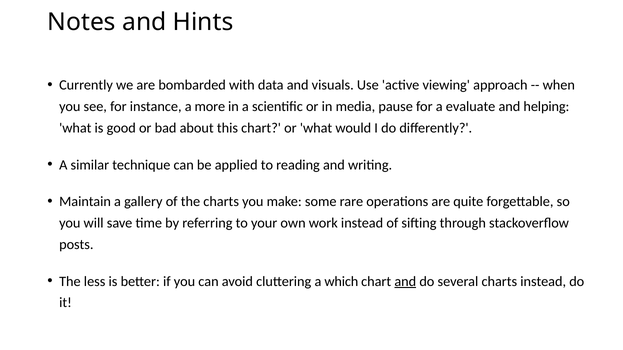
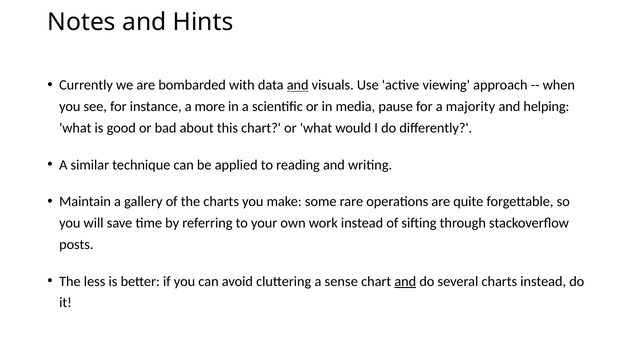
and underline: none -> present (298, 85)
evaluate: evaluate -> majority (471, 107)
which: which -> sense (341, 282)
